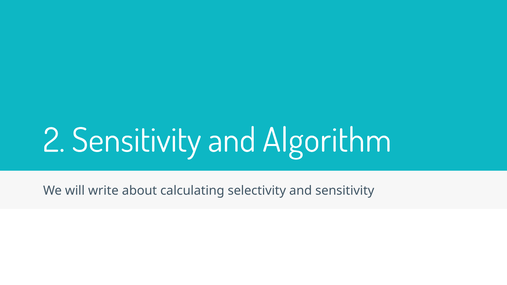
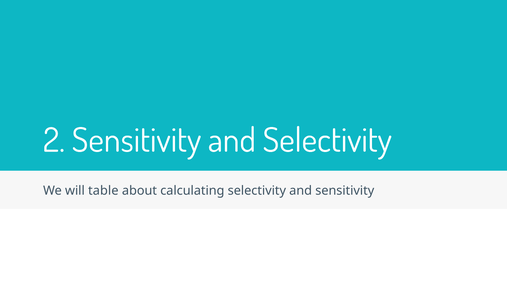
and Algorithm: Algorithm -> Selectivity (327, 141)
write: write -> table (103, 191)
